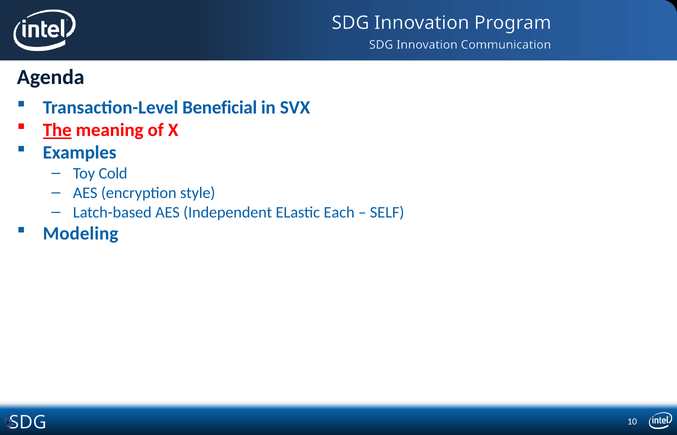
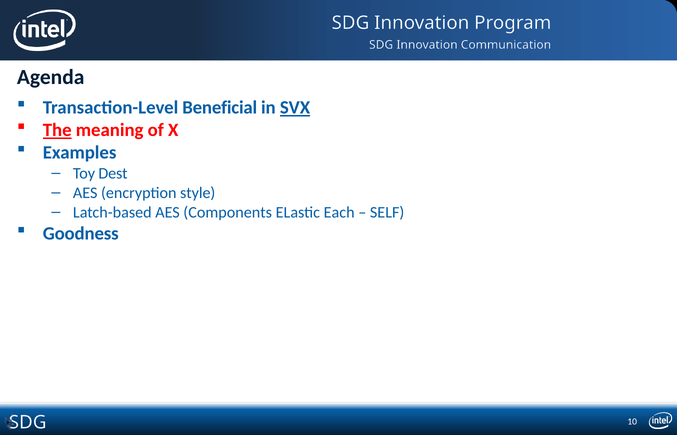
SVX underline: none -> present (295, 108)
Cold: Cold -> Dest (113, 174)
Independent: Independent -> Components (228, 212)
Modeling: Modeling -> Goodness (81, 233)
